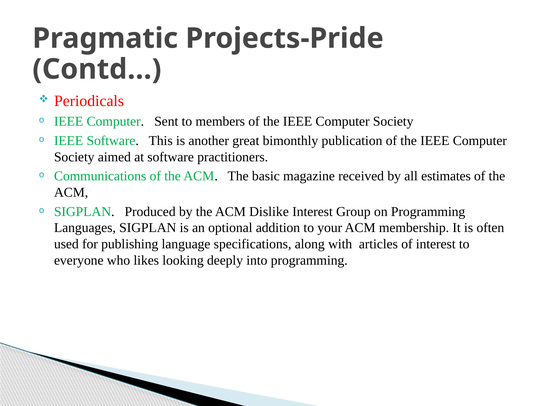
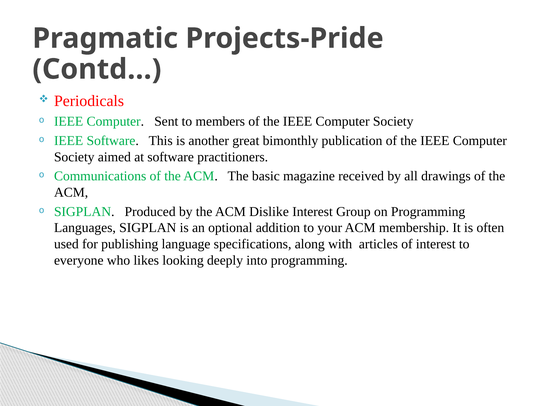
estimates: estimates -> drawings (446, 176)
